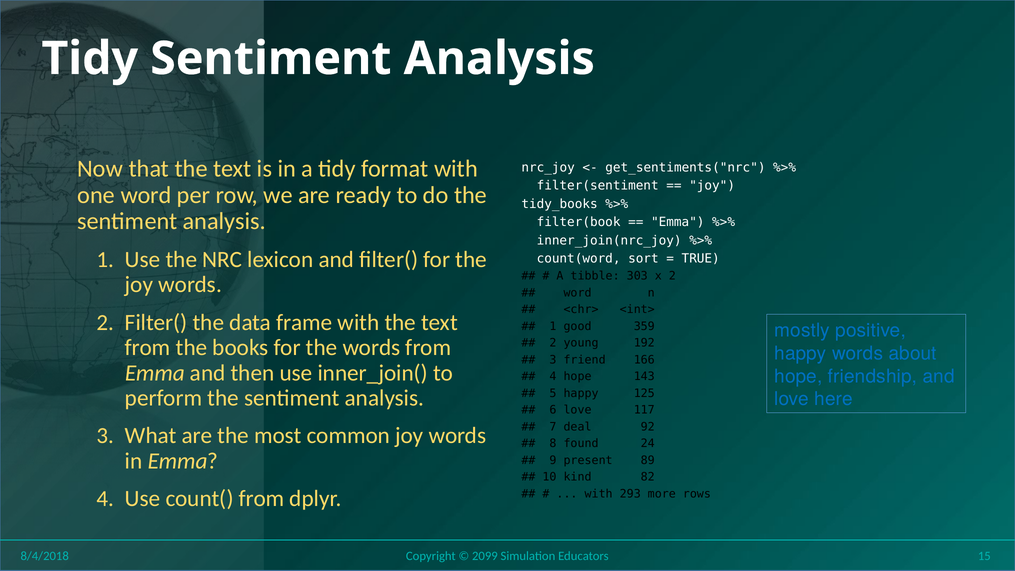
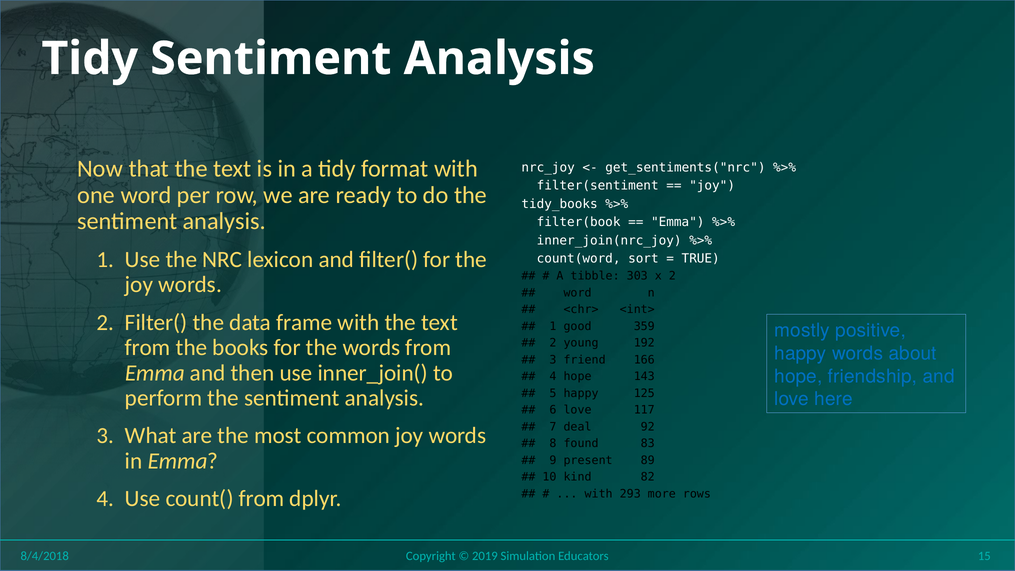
24: 24 -> 83 (648, 443)
2099: 2099 -> 2019 (485, 556)
